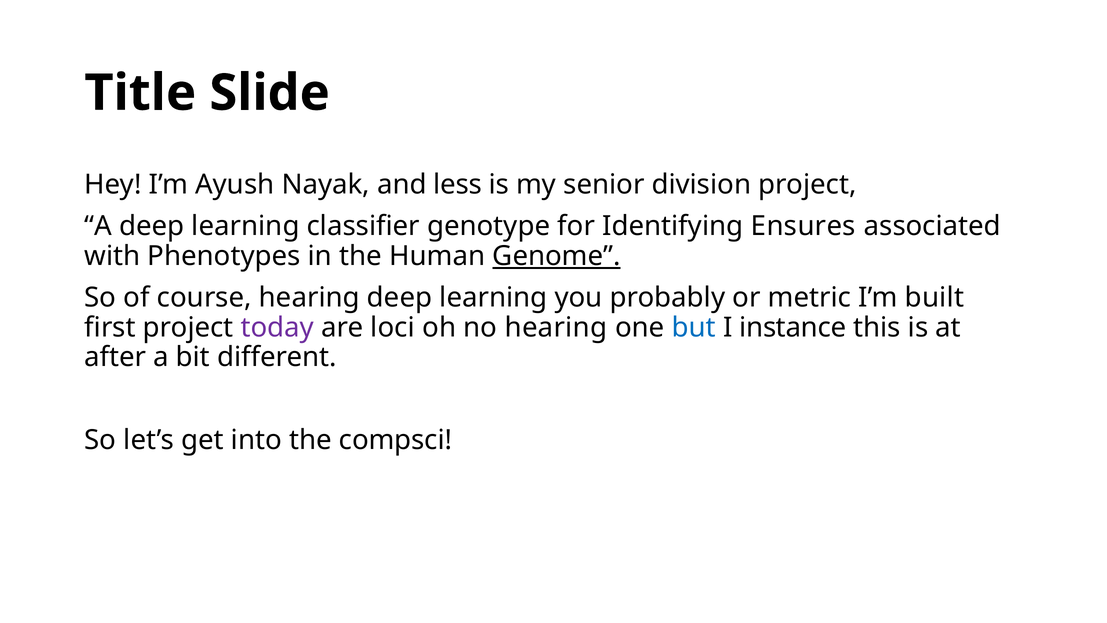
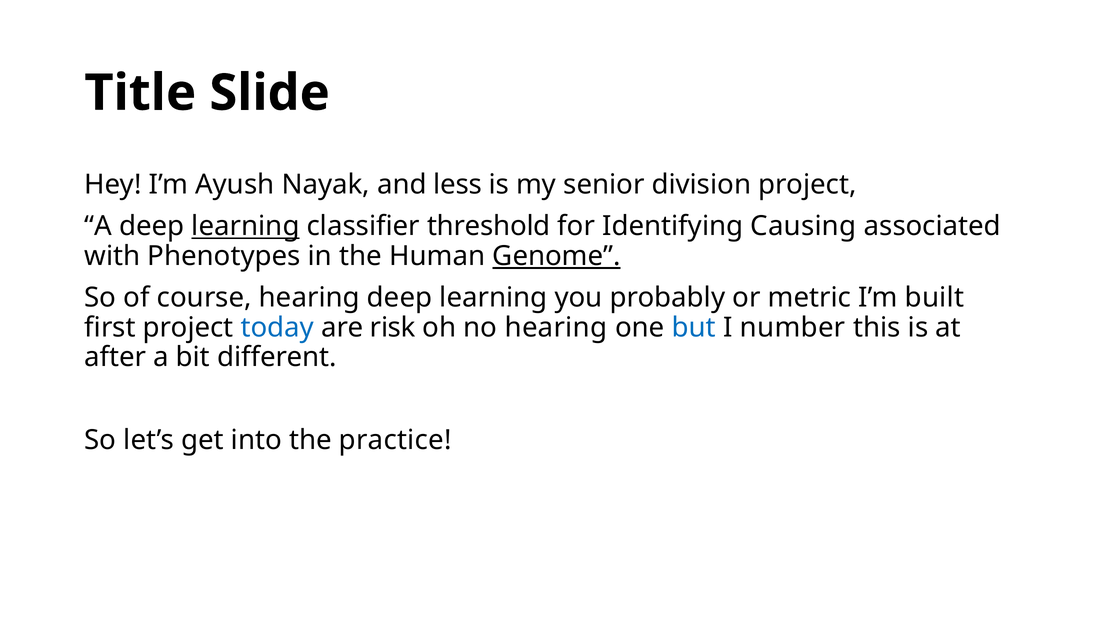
learning underline: none -> present (246, 226)
genotype: genotype -> threshold (489, 226)
Ensures: Ensures -> Causing (803, 226)
today colour: purple -> blue (277, 327)
loci: loci -> risk (393, 327)
instance: instance -> number (793, 327)
compsci: compsci -> practice (395, 440)
